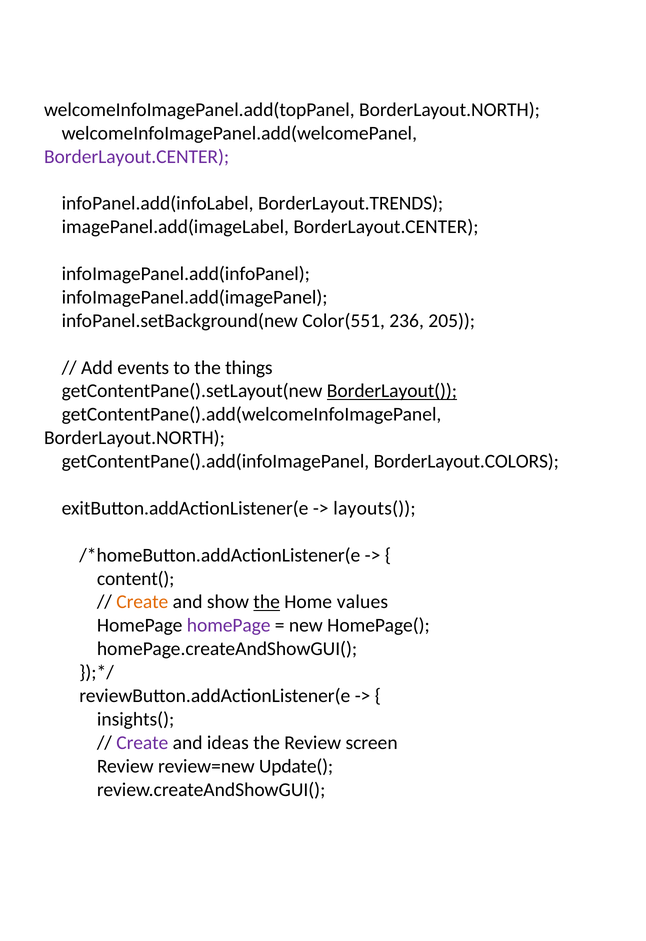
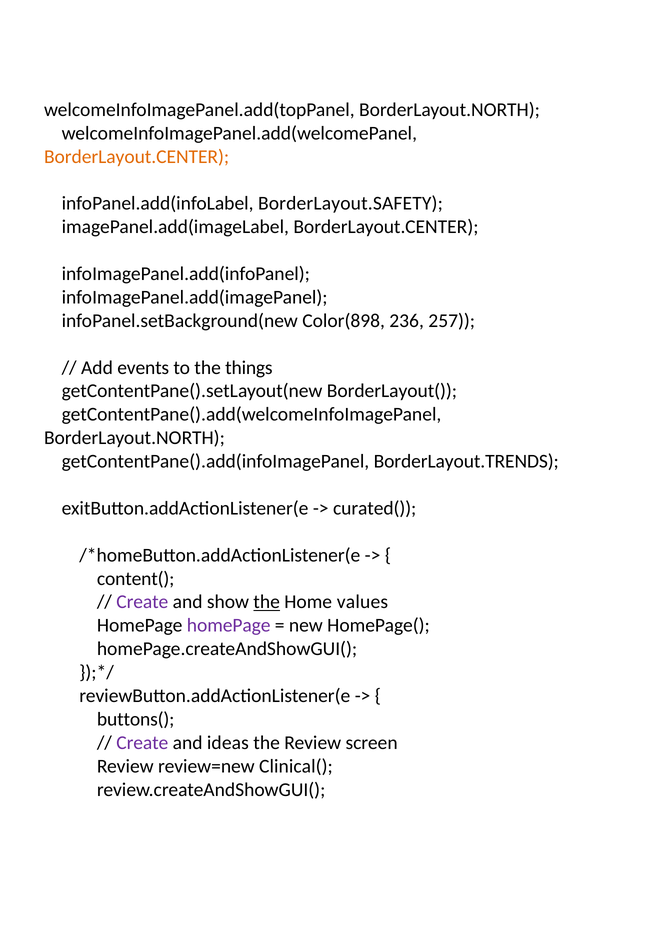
BorderLayout.CENTER colour: purple -> orange (137, 157)
BorderLayout.TRENDS: BorderLayout.TRENDS -> BorderLayout.SAFETY (350, 204)
Color(551: Color(551 -> Color(898 (344, 321)
205: 205 -> 257 (452, 321)
BorderLayout( underline: present -> none (392, 391)
BorderLayout.COLORS: BorderLayout.COLORS -> BorderLayout.TRENDS (466, 462)
layouts(: layouts( -> curated( (375, 508)
Create colour: orange -> purple (142, 602)
insights(: insights( -> buttons( (136, 719)
Update(: Update( -> Clinical( (296, 766)
